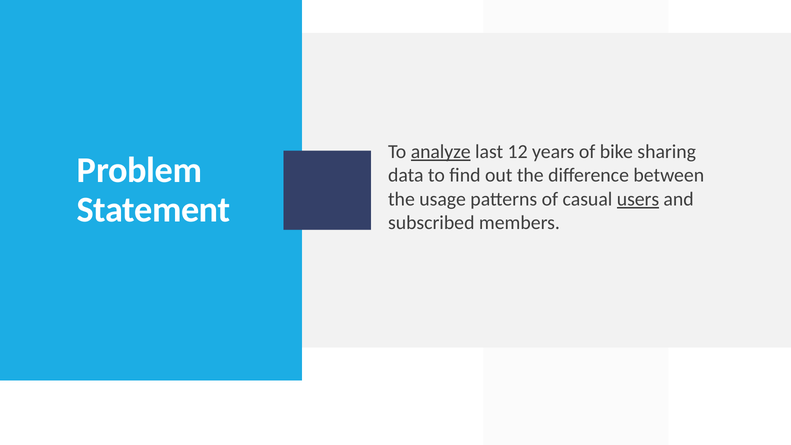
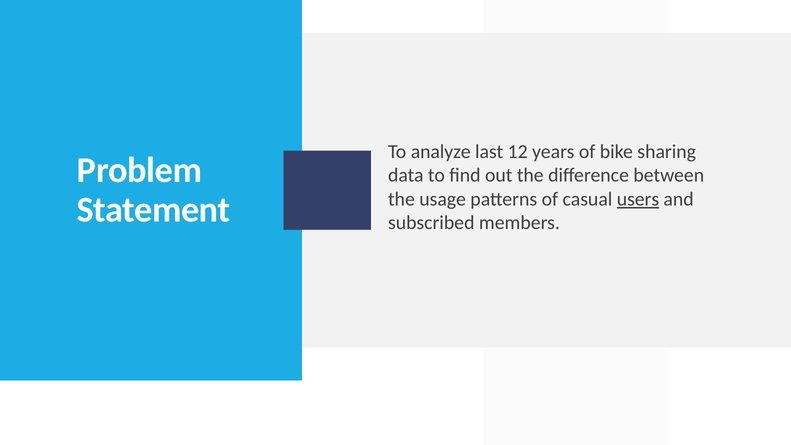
analyze underline: present -> none (441, 152)
